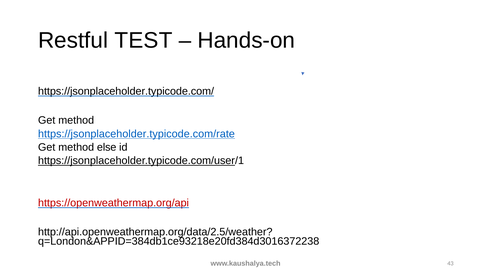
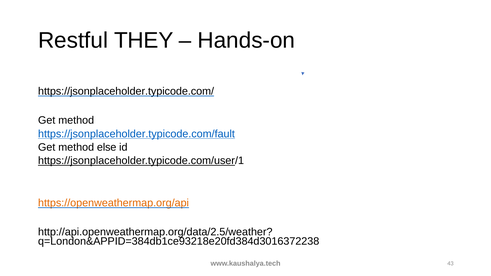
TEST: TEST -> THEY (144, 41)
https://jsonplaceholder.typicode.com/rate: https://jsonplaceholder.typicode.com/rate -> https://jsonplaceholder.typicode.com/fault (136, 134)
https://openweathermap.org/api colour: red -> orange (114, 203)
